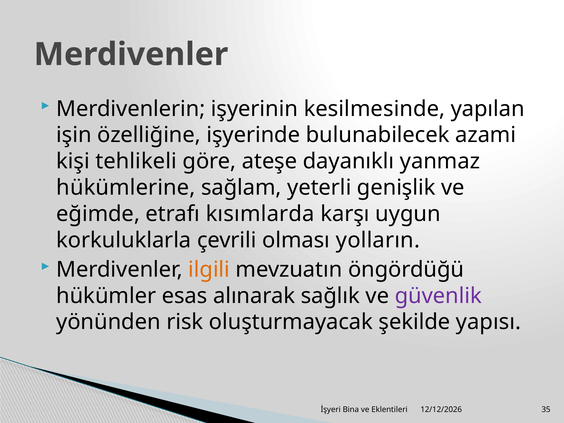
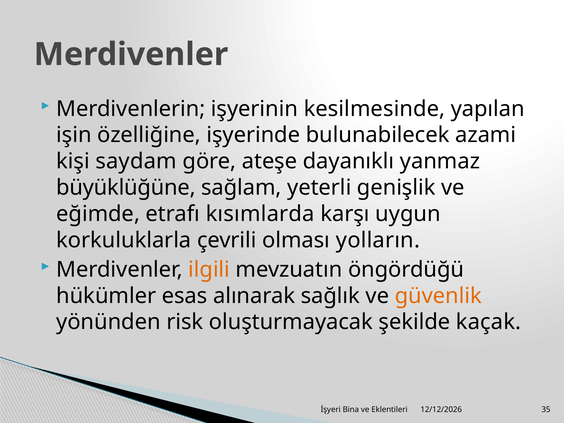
tehlikeli: tehlikeli -> saydam (136, 161)
hükümlerine: hükümlerine -> büyüklüğüne (126, 188)
güvenlik colour: purple -> orange (438, 296)
yapısı: yapısı -> kaçak (489, 322)
